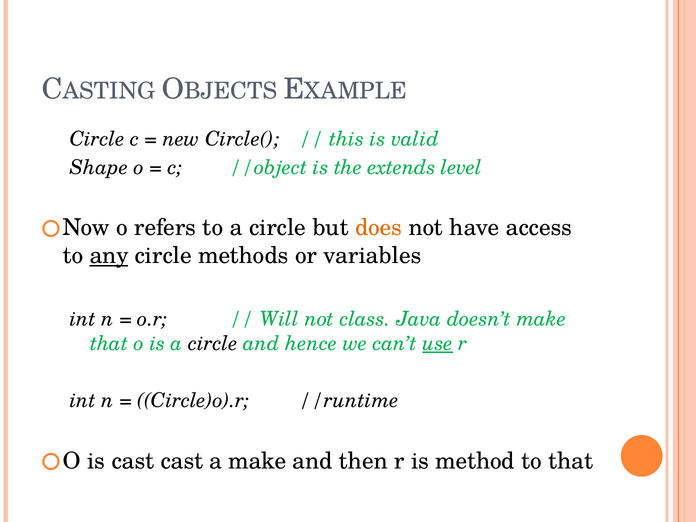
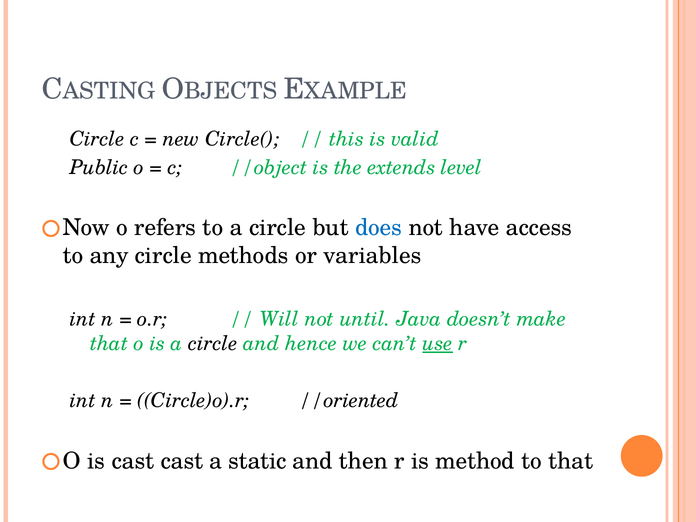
Shape: Shape -> Public (99, 167)
does colour: orange -> blue (379, 228)
any underline: present -> none (109, 256)
class: class -> until (365, 319)
//runtime: //runtime -> //oriented (349, 400)
a make: make -> static (257, 461)
